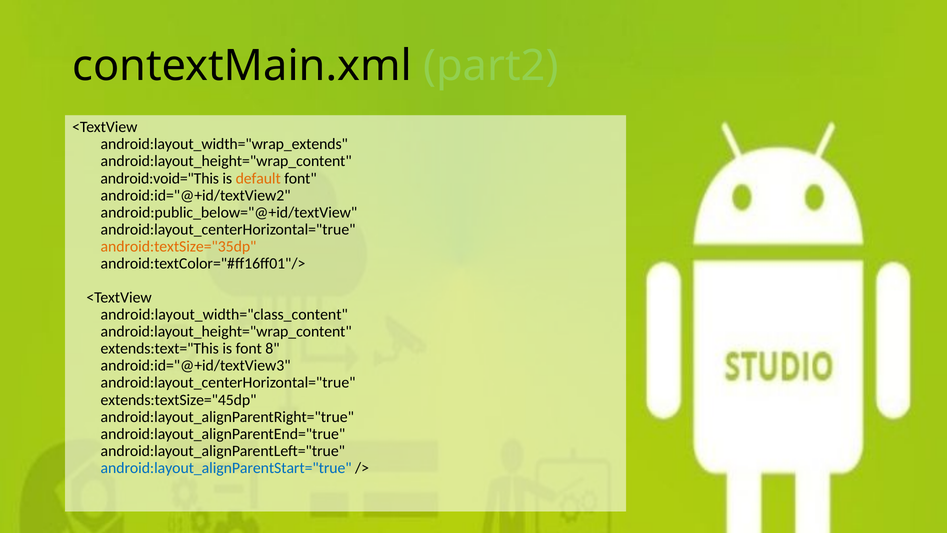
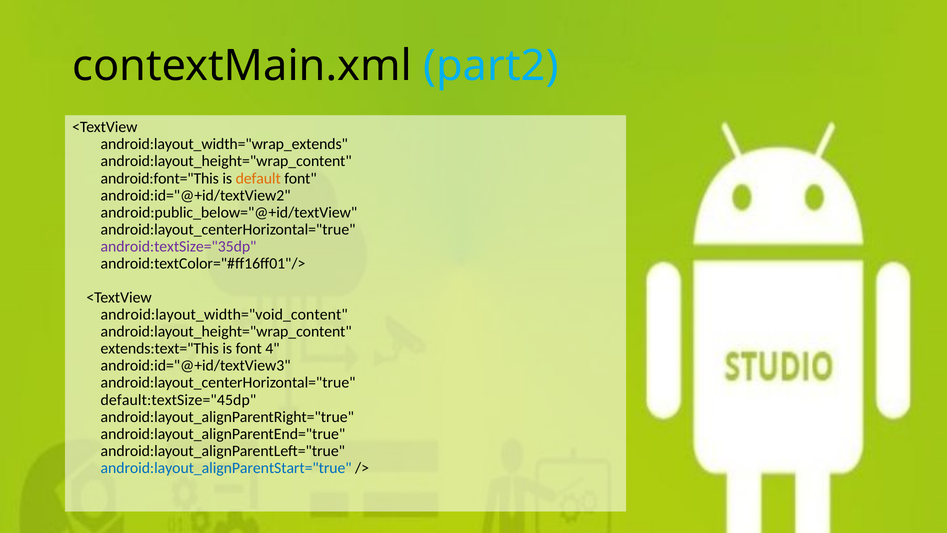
part2 colour: light green -> light blue (491, 66)
android:void="This: android:void="This -> android:font="This (160, 178)
android:textSize="35dp colour: orange -> purple (178, 246)
android:layout_width="class_content: android:layout_width="class_content -> android:layout_width="void_content (224, 314)
8: 8 -> 4 (272, 348)
extends:textSize="45dp: extends:textSize="45dp -> default:textSize="45dp (178, 400)
